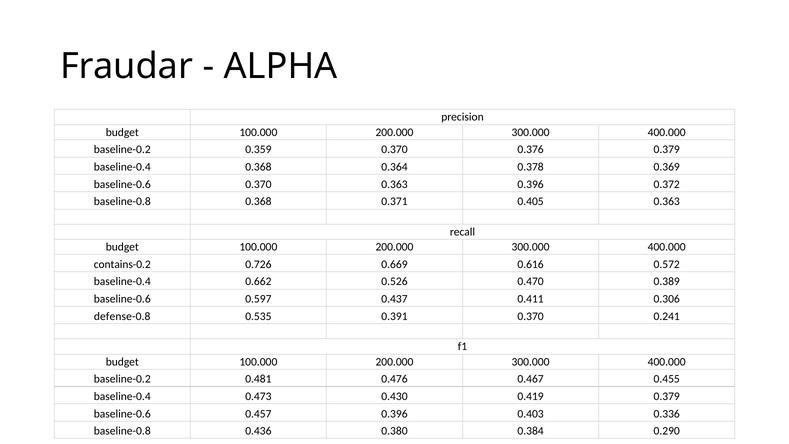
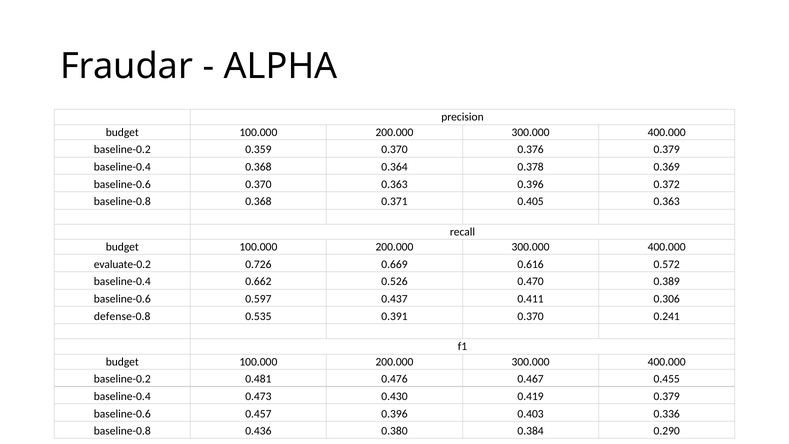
contains-0.2: contains-0.2 -> evaluate-0.2 (122, 264)
